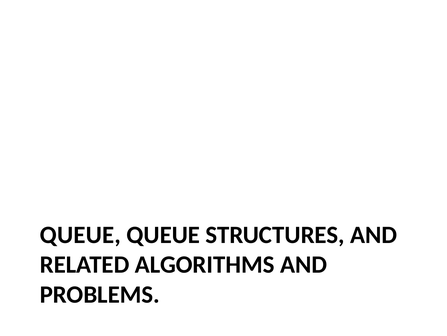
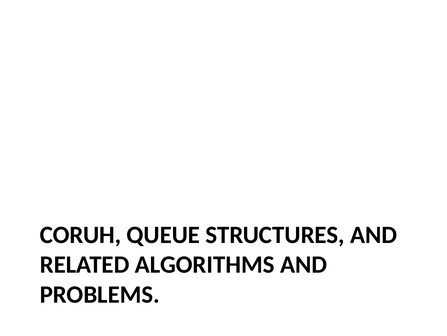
QUEUE: QUEUE -> CORUH (80, 234)
